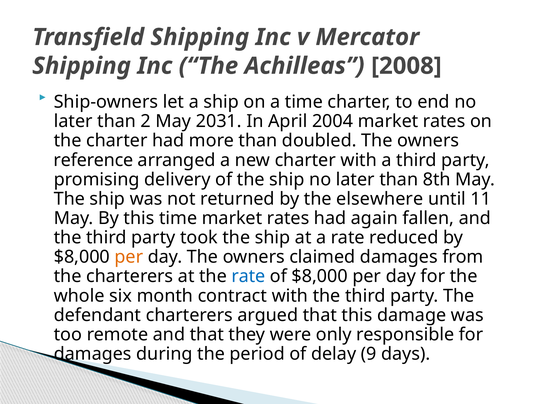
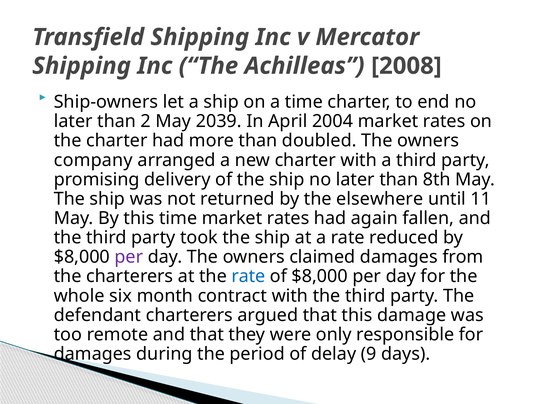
2031: 2031 -> 2039 (219, 121)
reference: reference -> company (93, 160)
per colour: orange -> purple (129, 257)
